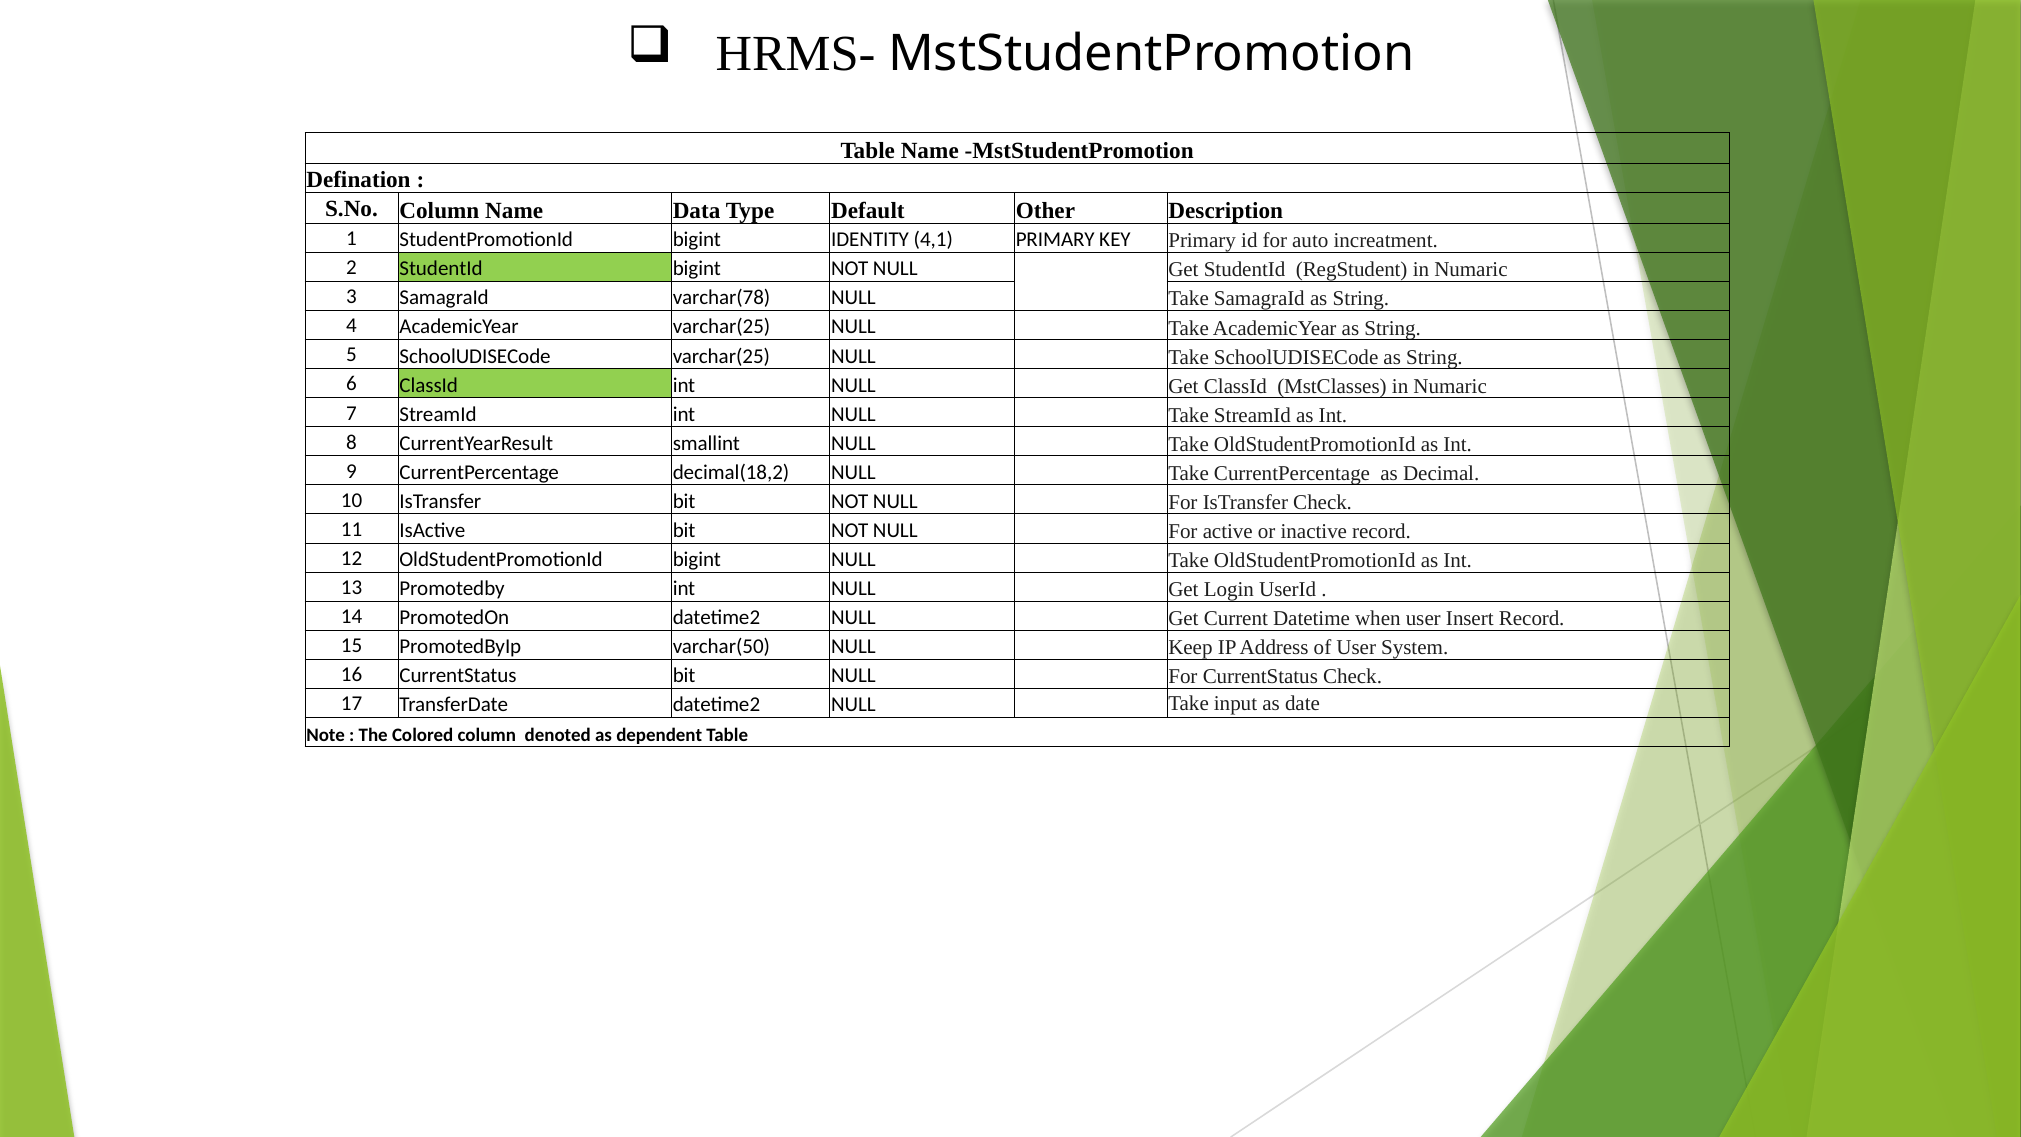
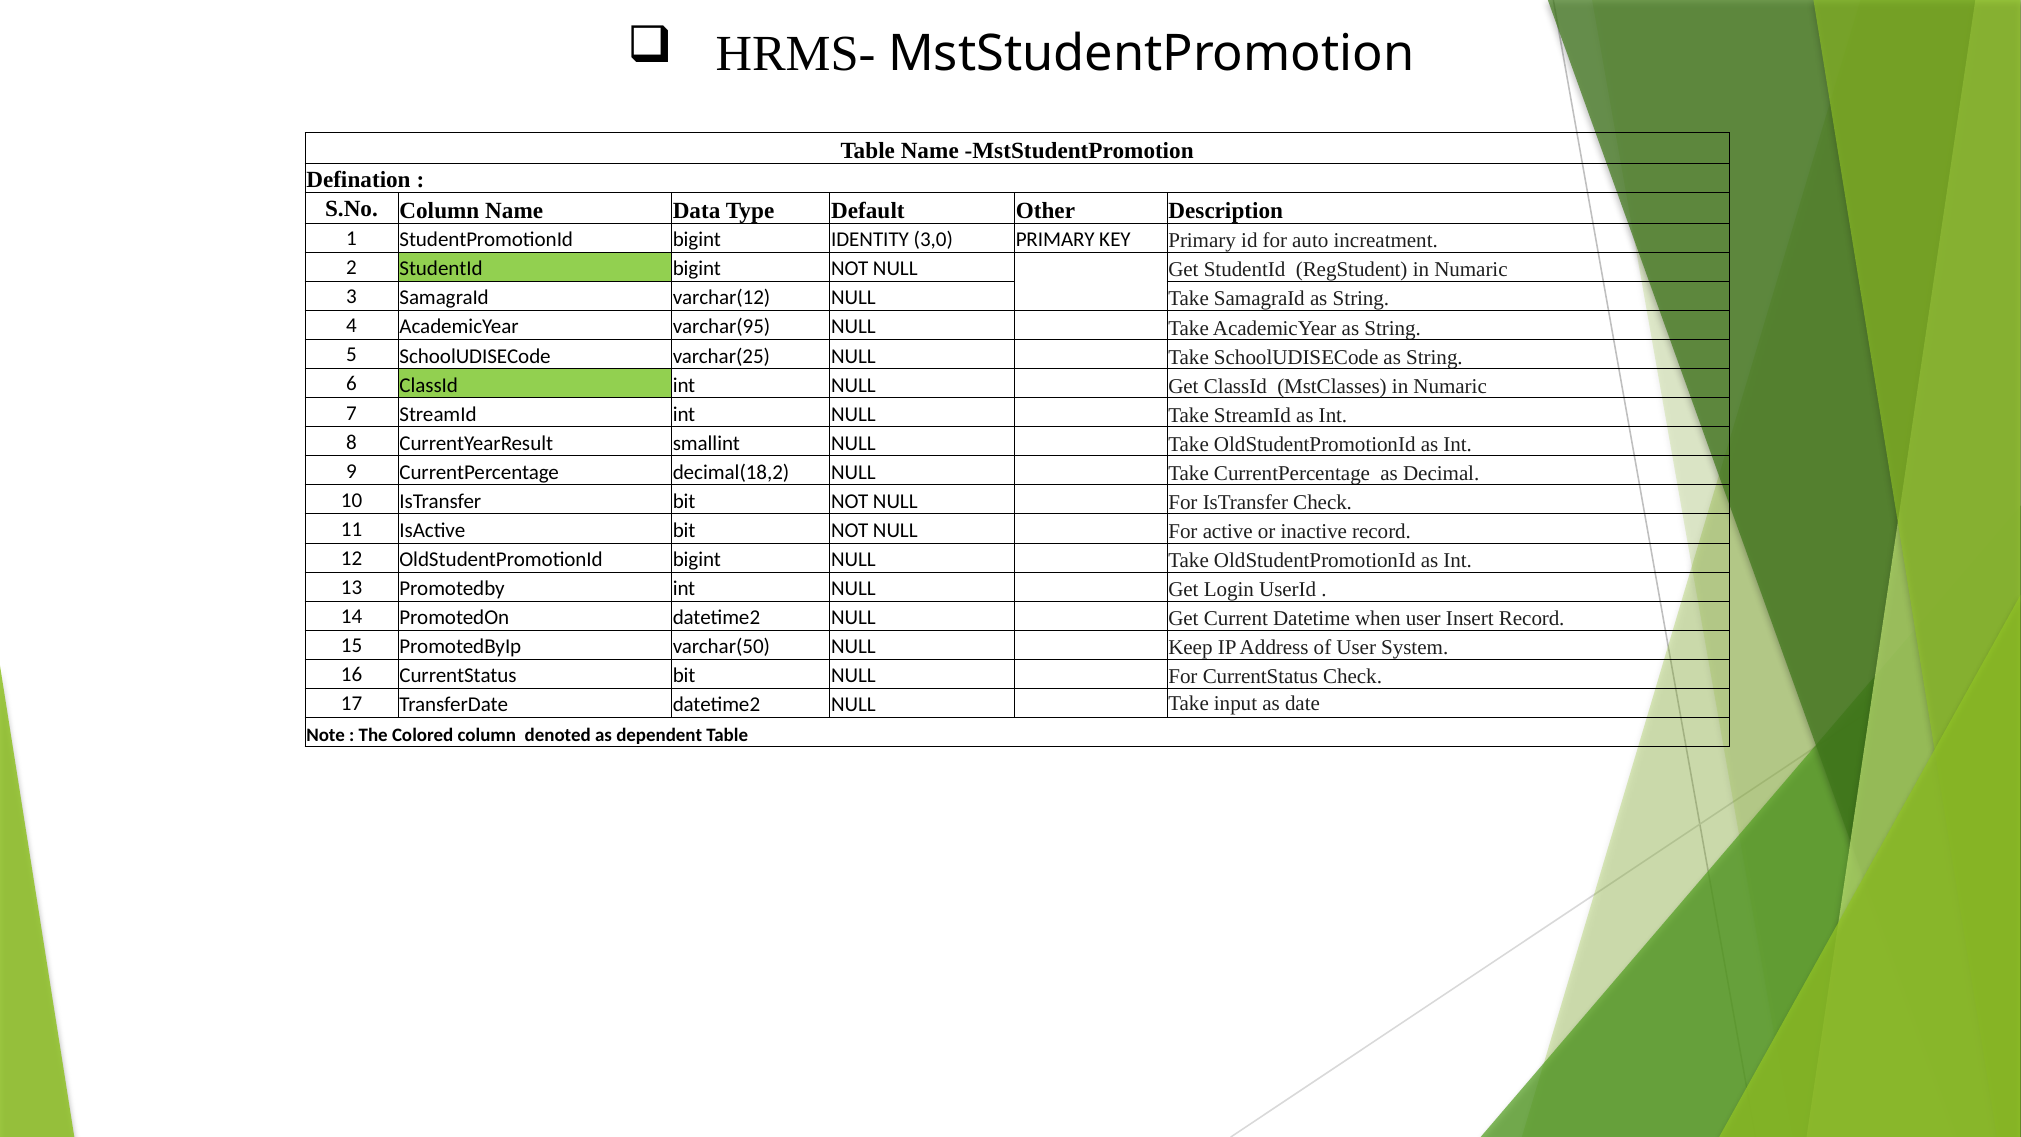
4,1: 4,1 -> 3,0 (933, 240)
varchar(78: varchar(78 -> varchar(12 (721, 298)
AcademicYear varchar(25: varchar(25 -> varchar(95 (721, 327)
